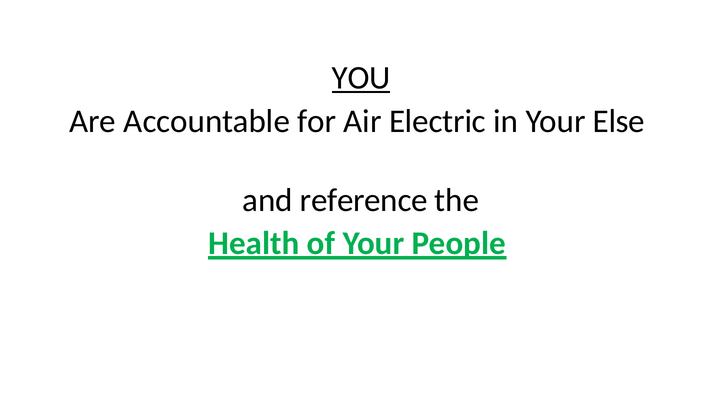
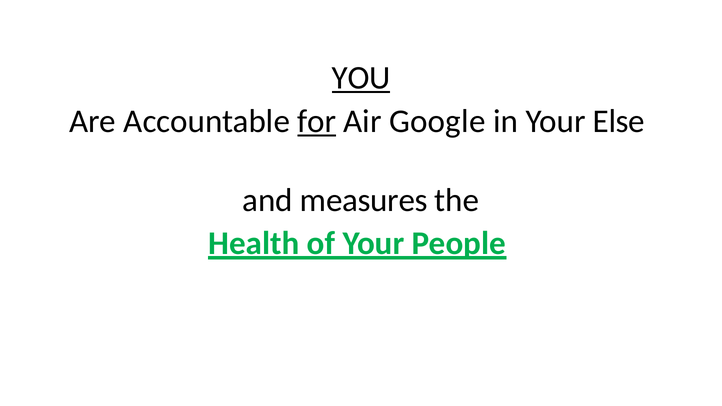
for underline: none -> present (317, 121)
Electric: Electric -> Google (437, 121)
reference: reference -> measures (364, 200)
